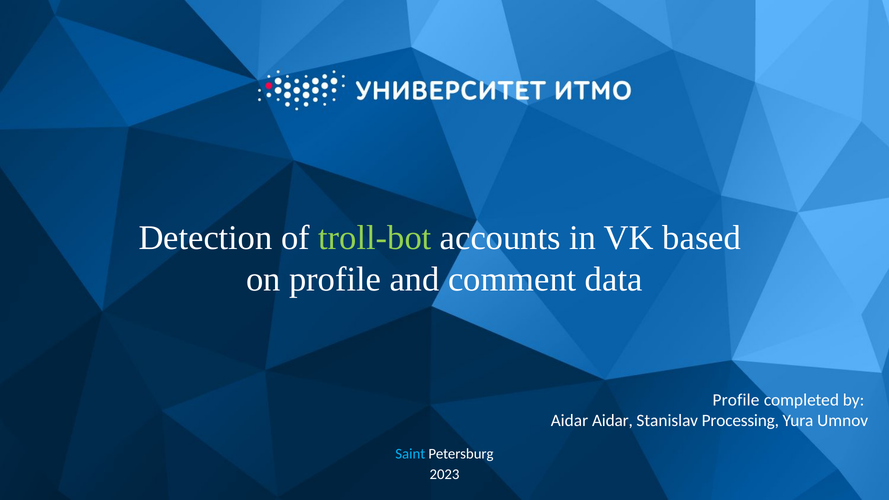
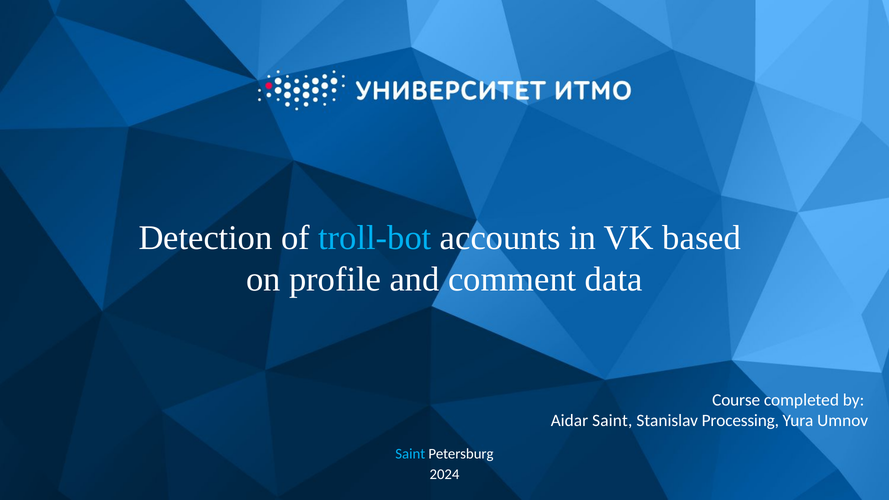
troll-bot colour: light green -> light blue (375, 238)
Profile: Profile -> Course (736, 400)
Aidar Aidar: Aidar -> Saint (612, 421)
2023: 2023 -> 2024 (444, 475)
